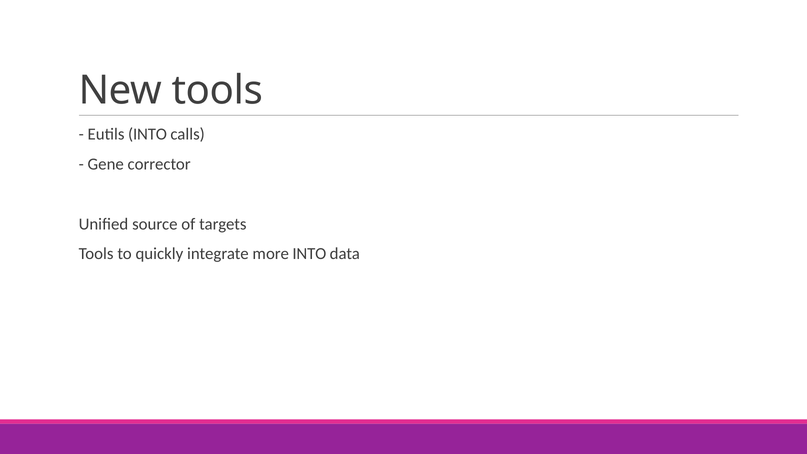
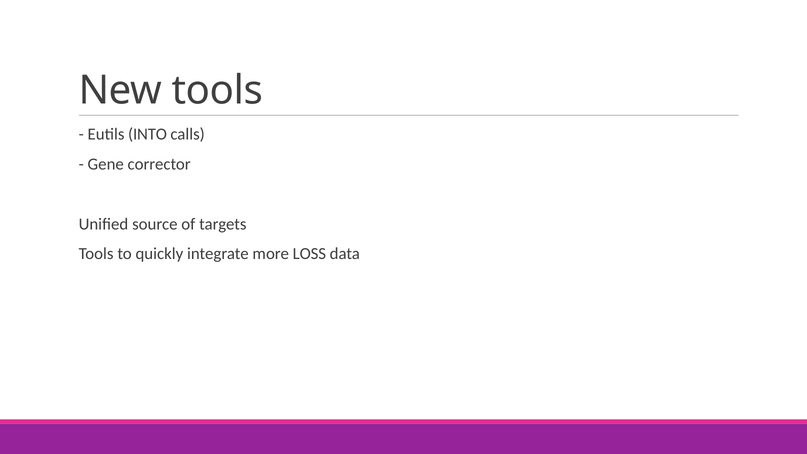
more INTO: INTO -> LOSS (309, 254)
